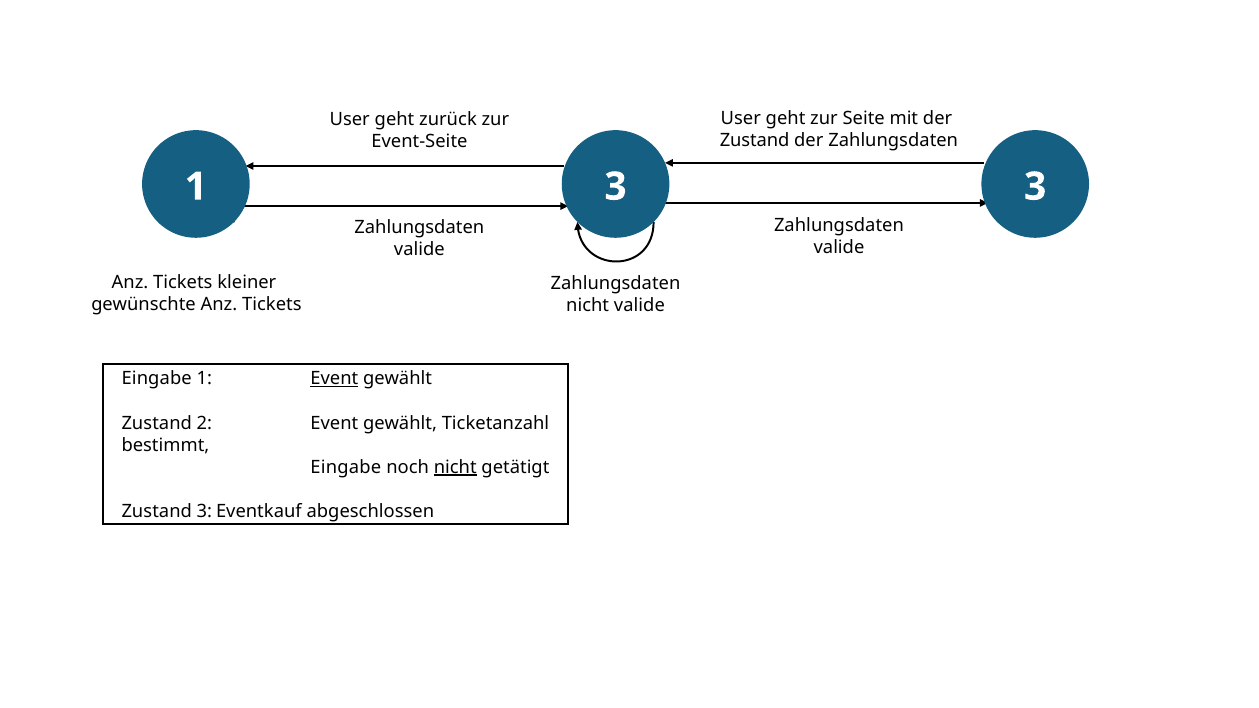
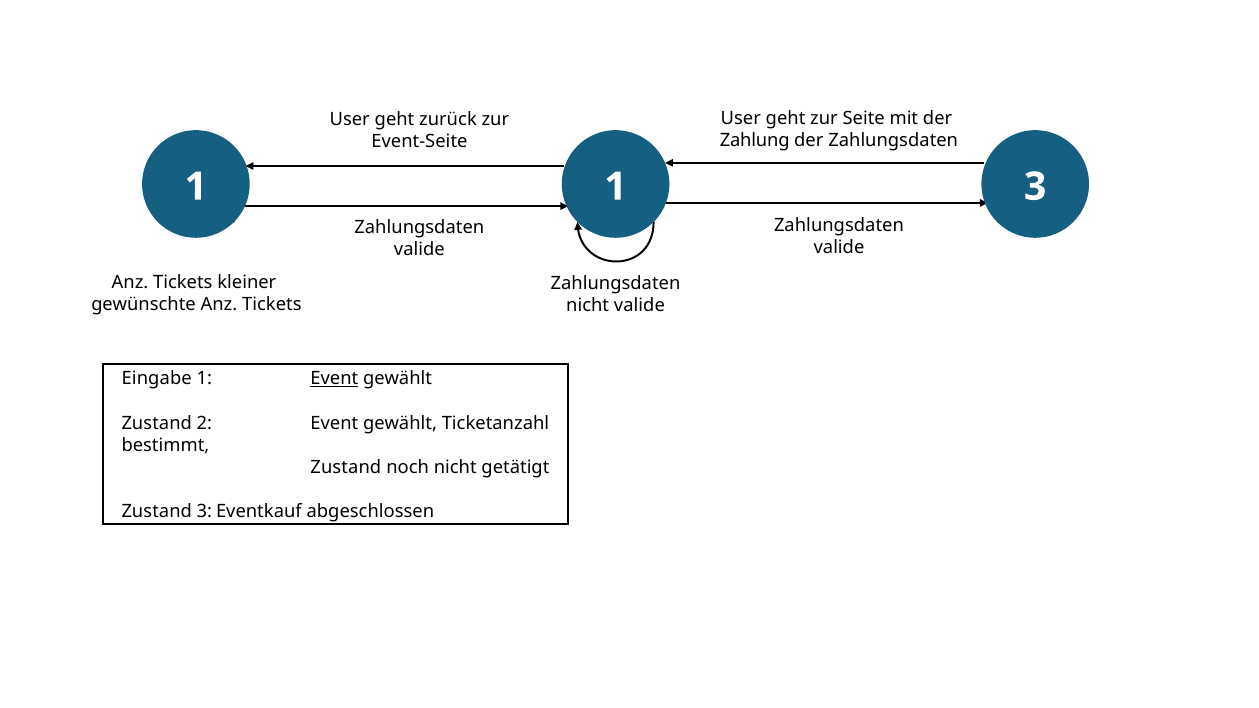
Zustand: Zustand -> Zahlung (755, 141)
1 3: 3 -> 1 (616, 187)
Eingabe: Eingabe -> Zustand (346, 467)
nicht underline: present -> none (455, 467)
